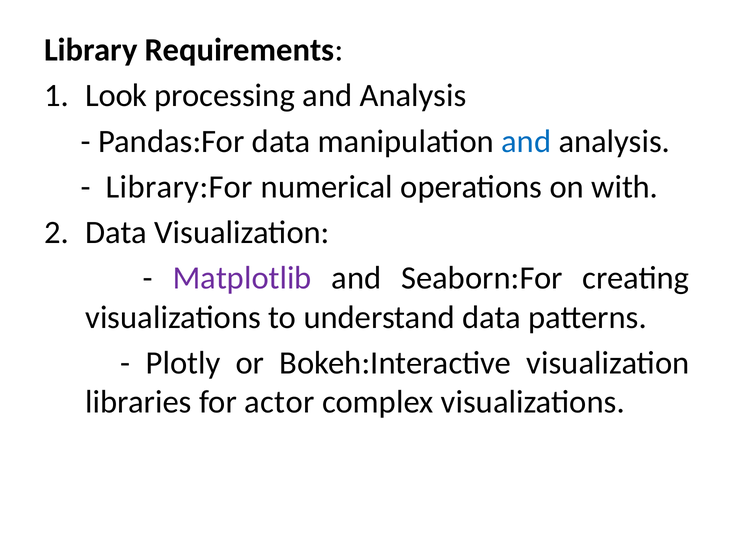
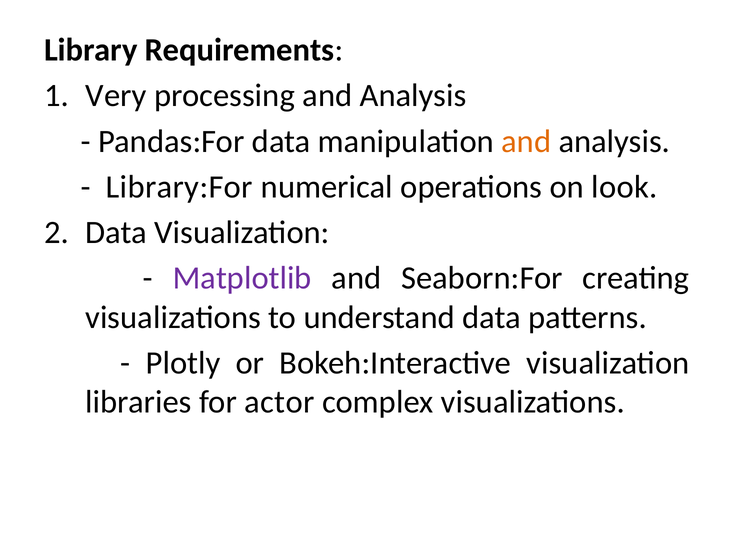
Look: Look -> Very (116, 96)
and colour: blue -> orange (526, 141)
with: with -> look (625, 187)
